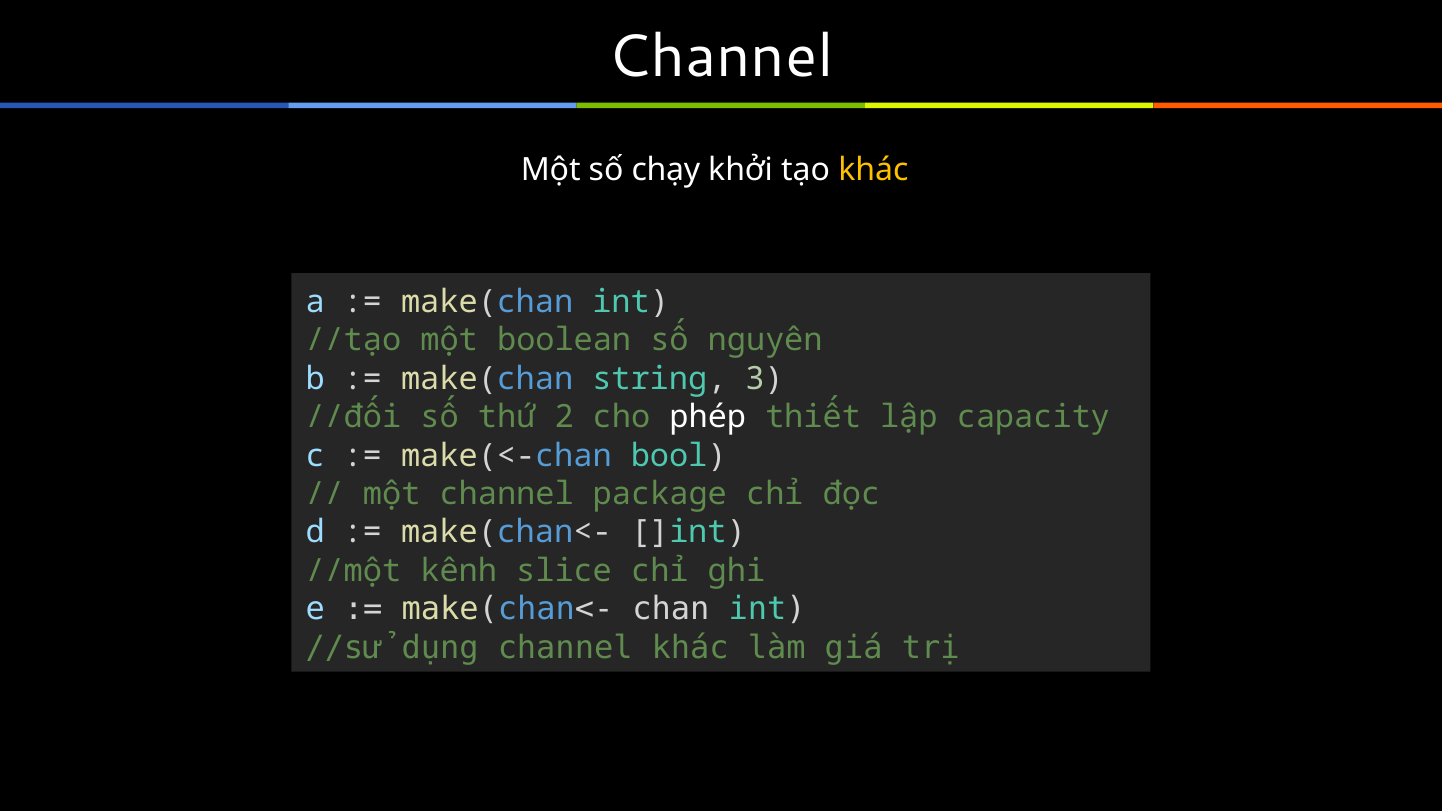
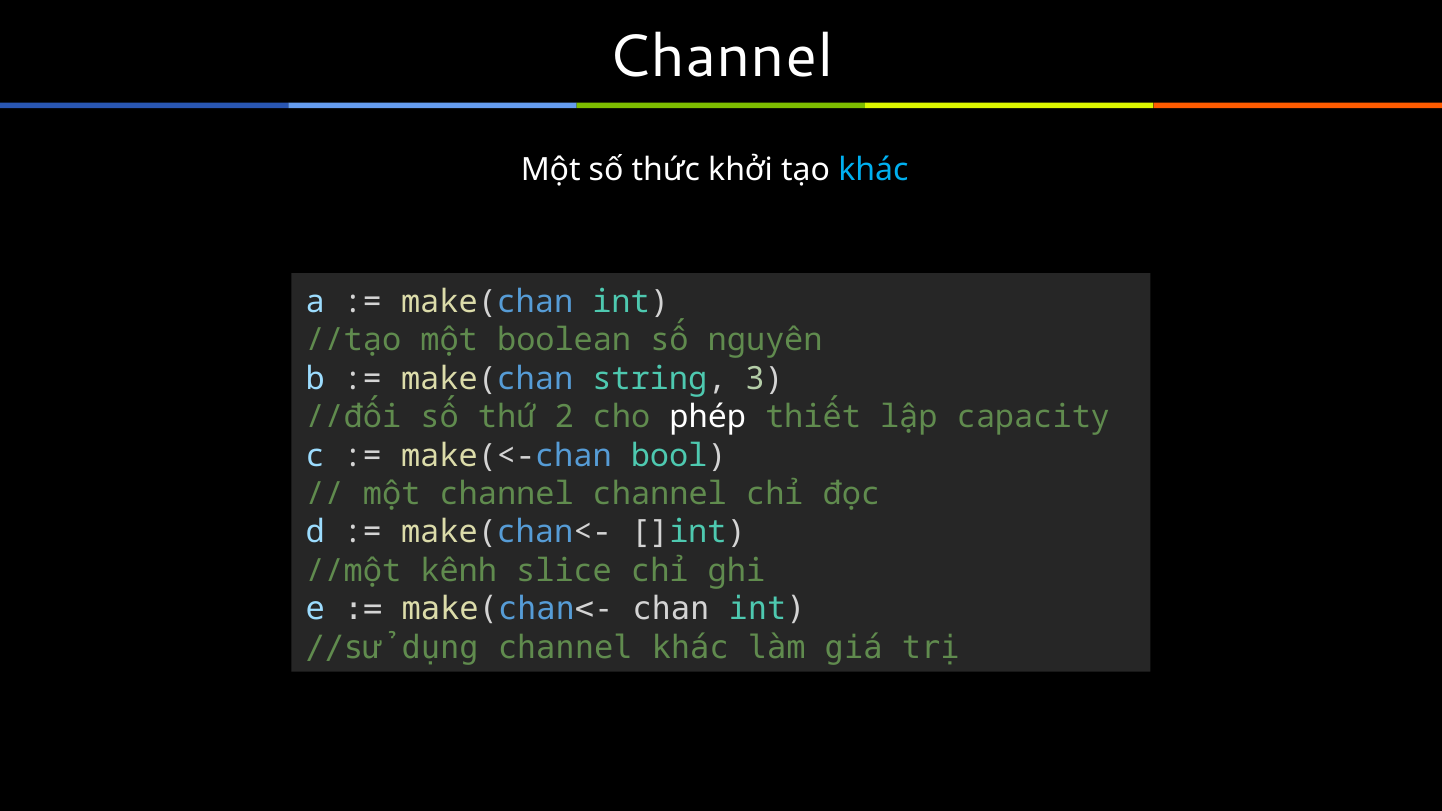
chạy: chạy -> thức (666, 170)
khác colour: yellow -> light blue (873, 170)
channel package: package -> channel (660, 494)
